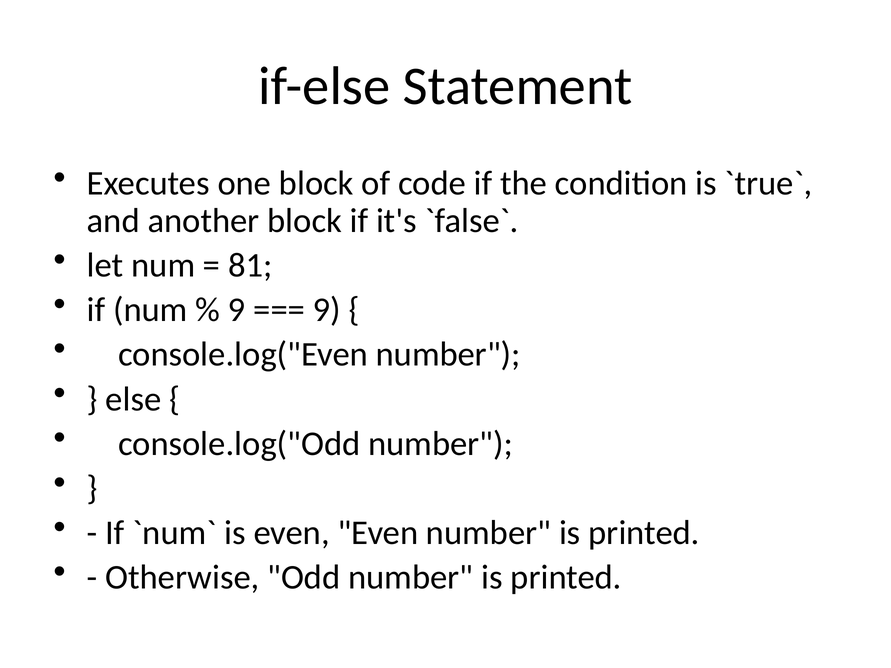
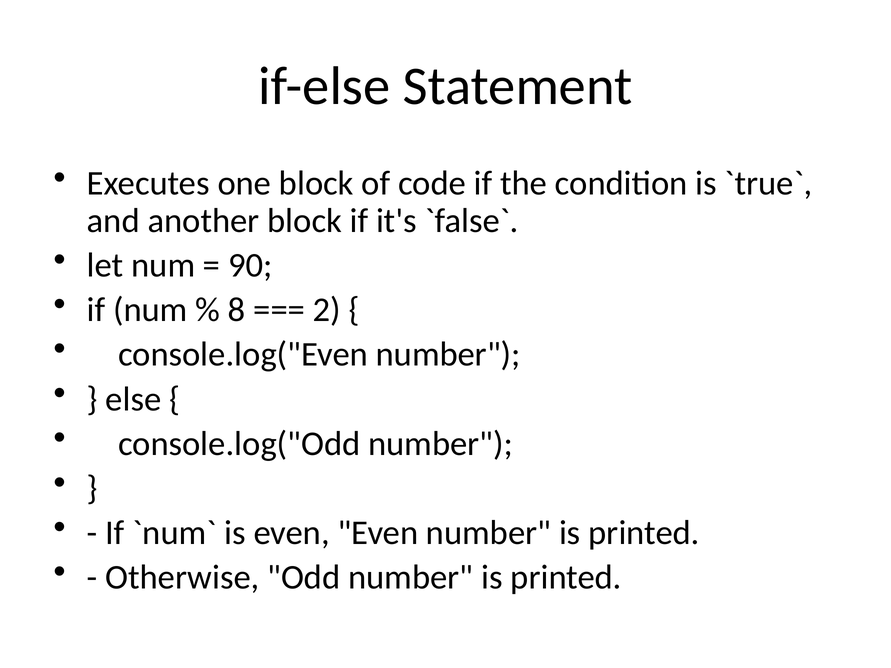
81: 81 -> 90 (250, 266)
9: 9 -> 8 (237, 310)
9: 9 -> 2 (327, 310)
